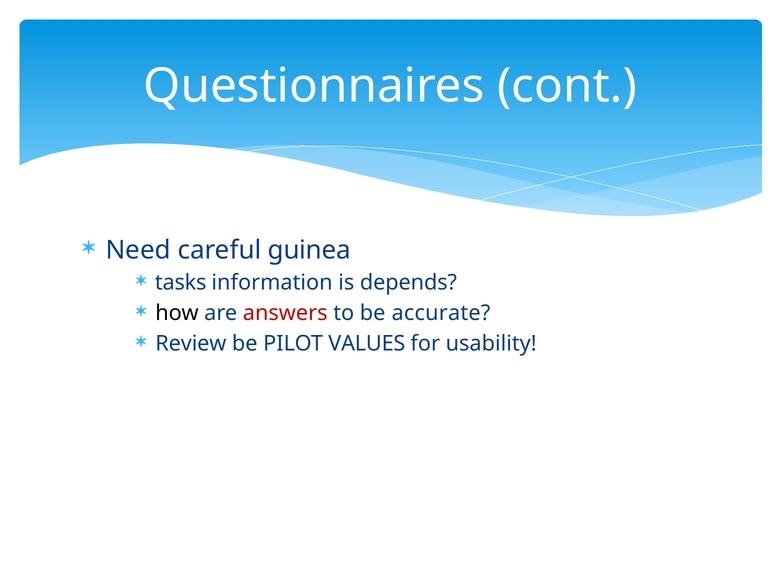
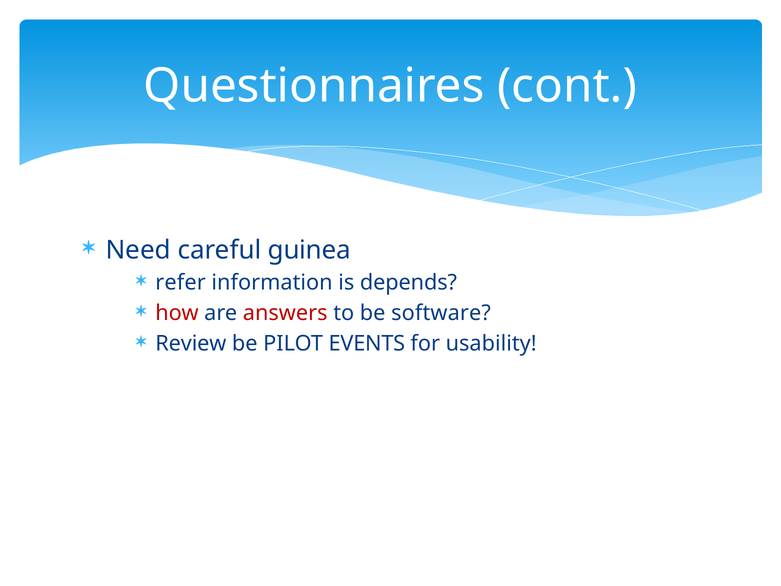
tasks: tasks -> refer (181, 283)
how colour: black -> red (177, 313)
accurate: accurate -> software (441, 313)
VALUES: VALUES -> EVENTS (367, 343)
